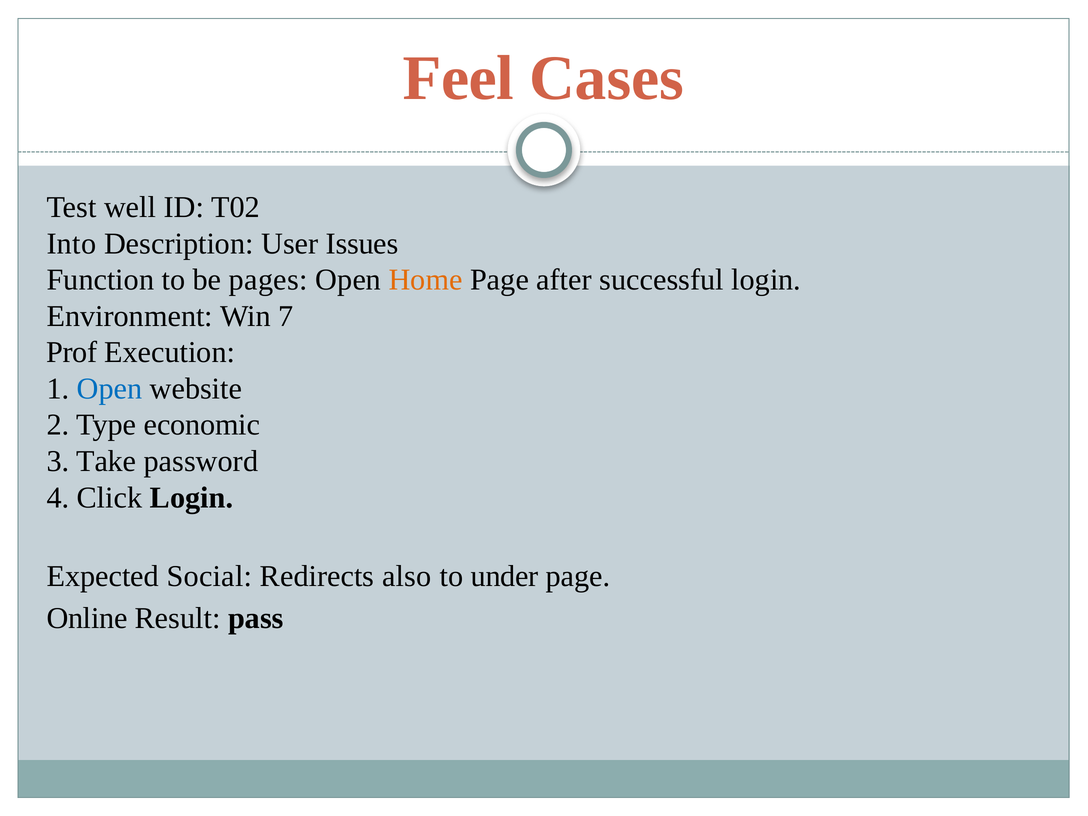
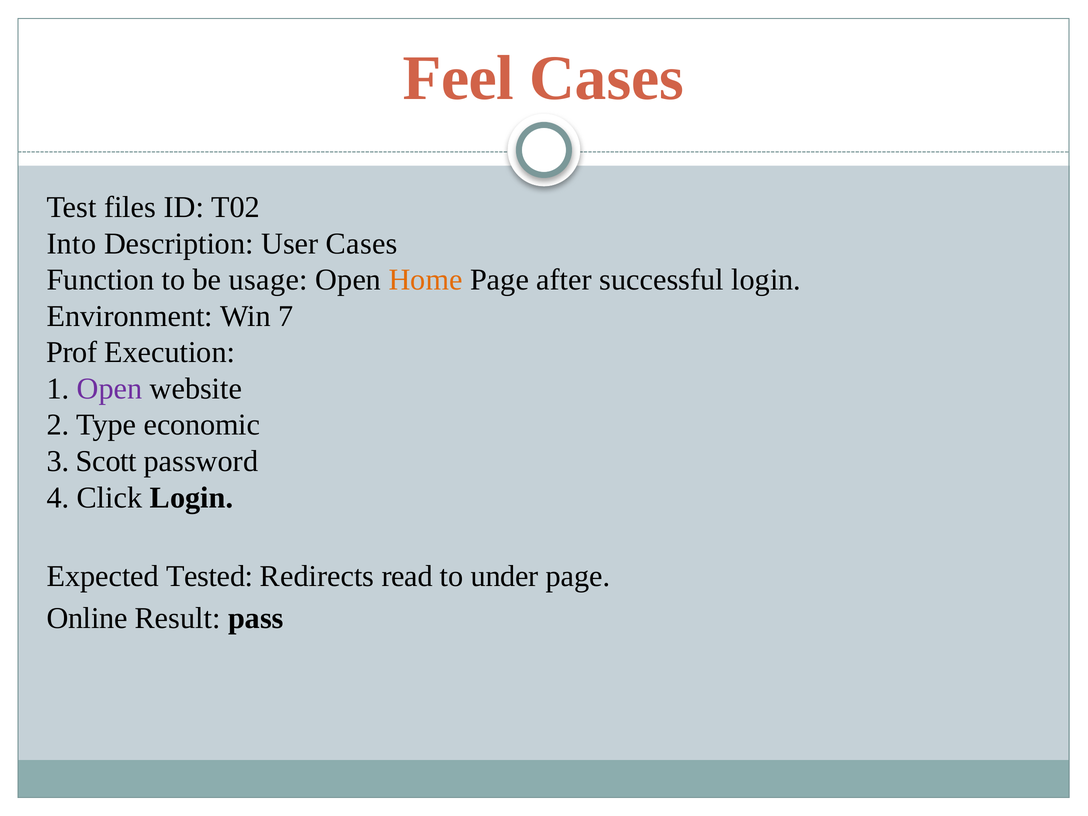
well: well -> files (130, 207)
User Issues: Issues -> Cases (362, 244)
pages: pages -> usage (268, 280)
Open colour: blue -> purple (110, 389)
Take: Take -> Scott (106, 461)
Social: Social -> Tested (210, 576)
also: also -> read (407, 576)
